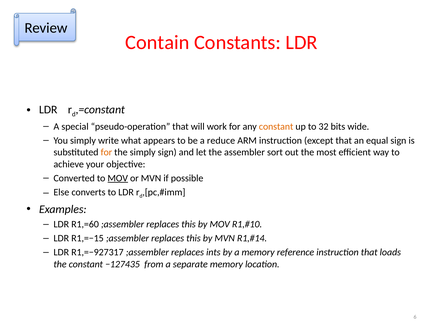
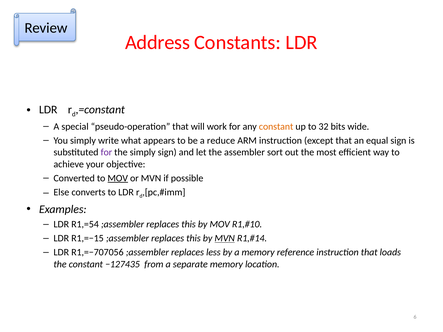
Contain: Contain -> Address (158, 42)
for colour: orange -> purple (106, 152)
R1,=60: R1,=60 -> R1,=54 (85, 224)
MVN underline: none -> present (225, 238)
R1,=−927317: R1,=−927317 -> R1,=−707056 (97, 253)
ints: ints -> less (213, 253)
